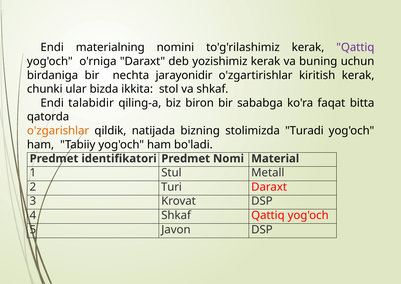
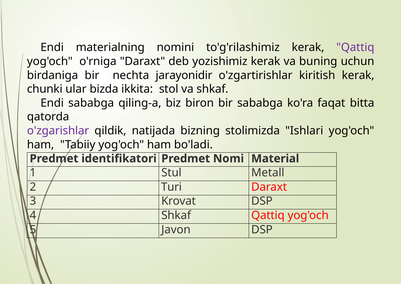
Endi talabidir: talabidir -> sababga (91, 103)
o'zgarishlar colour: orange -> purple (58, 131)
Turadi: Turadi -> Ishlari (304, 131)
